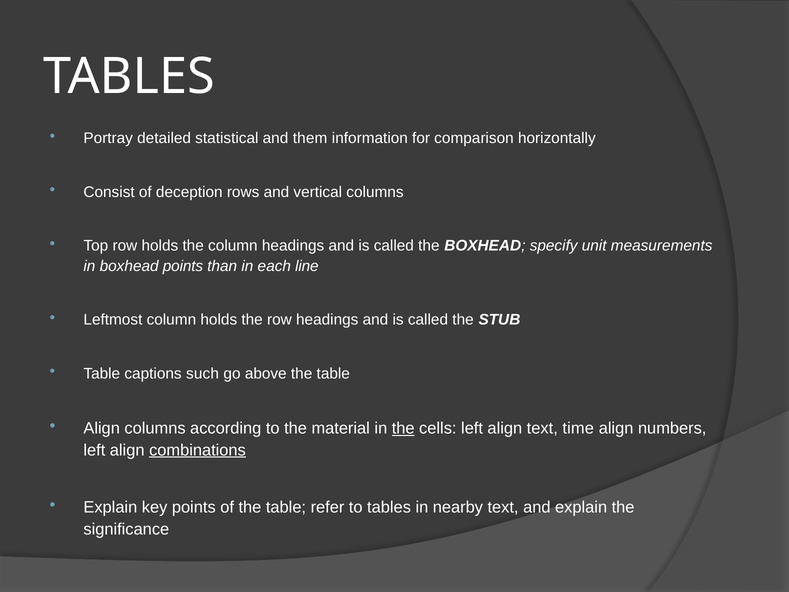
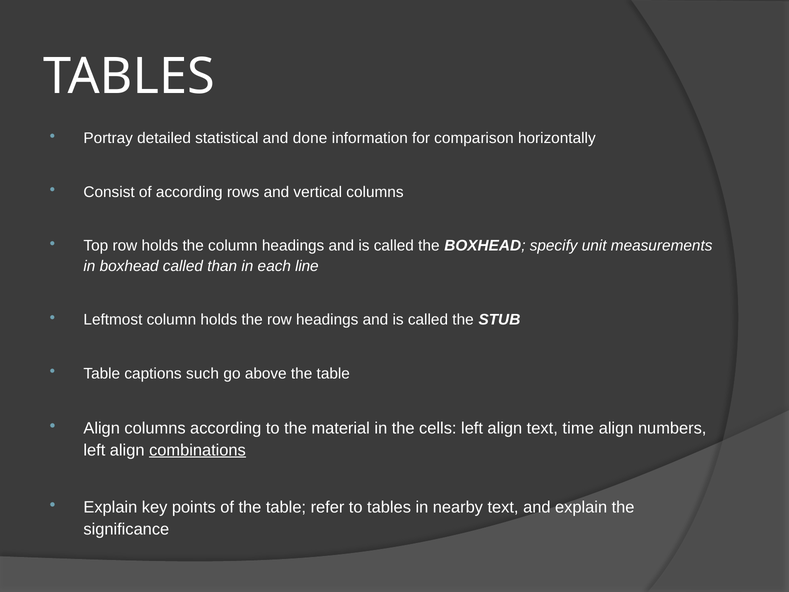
them: them -> done (310, 138)
of deception: deception -> according (189, 192)
boxhead points: points -> called (183, 266)
the underline: present -> none (403, 428)
